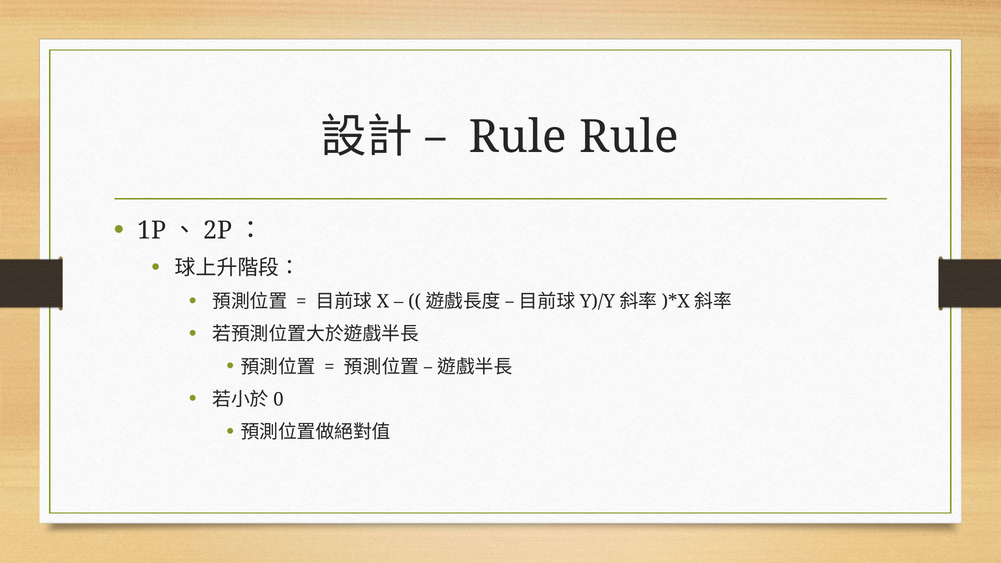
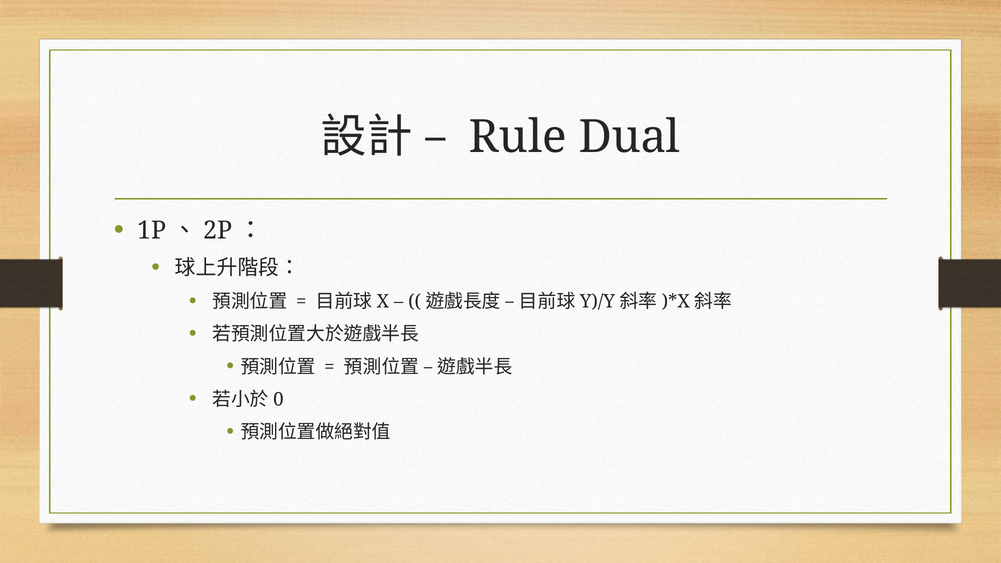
Rule Rule: Rule -> Dual (629, 137)
